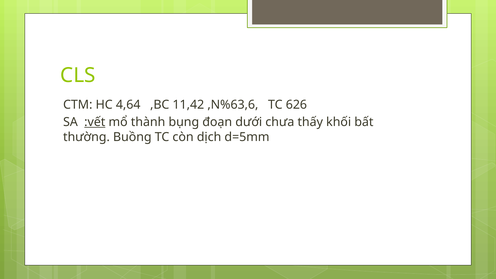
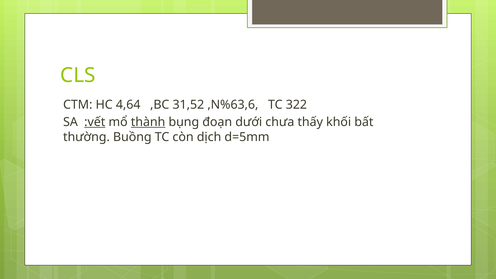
11,42: 11,42 -> 31,52 (188, 105)
626: 626 -> 322 (296, 105)
thành underline: none -> present (148, 122)
